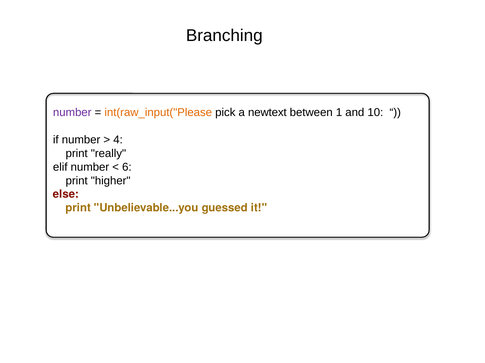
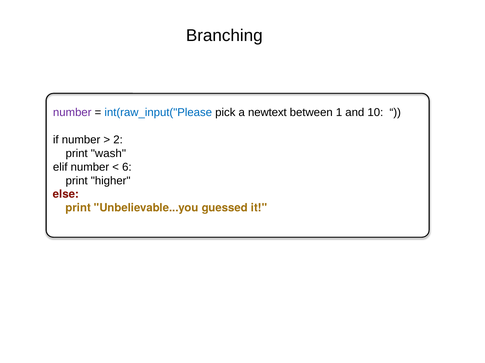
int(raw_input("Please colour: orange -> blue (158, 113)
4: 4 -> 2 (118, 140)
really: really -> wash (108, 154)
